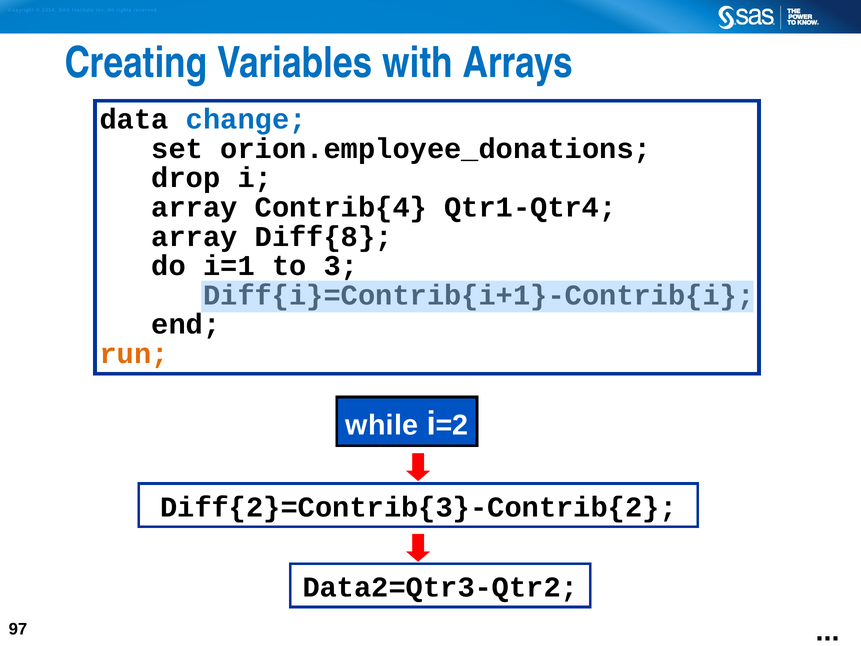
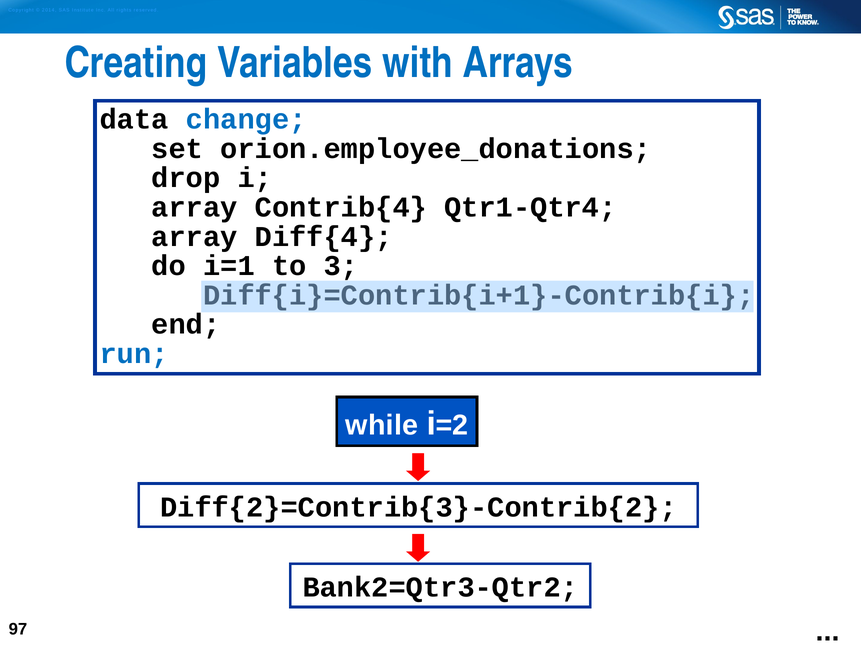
Diff{8: Diff{8 -> Diff{4 (324, 236)
run colour: orange -> blue (134, 354)
Data2=Qtr3-Qtr2: Data2=Qtr3-Qtr2 -> Bank2=Qtr3-Qtr2 (440, 587)
